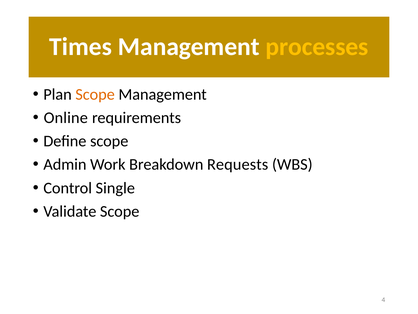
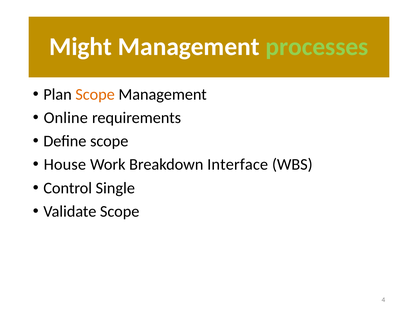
Times: Times -> Might (81, 47)
processes colour: yellow -> light green (317, 47)
Admin: Admin -> House (65, 164)
Requests: Requests -> Interface (238, 164)
